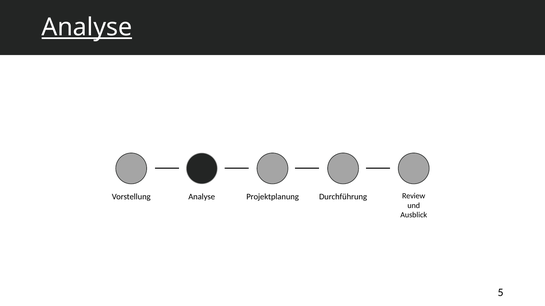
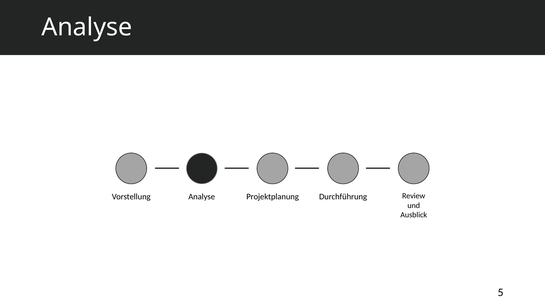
Analyse underline: present -> none (87, 27)
